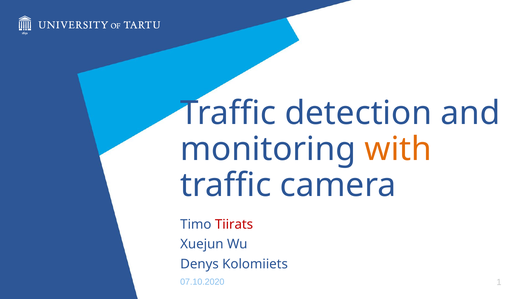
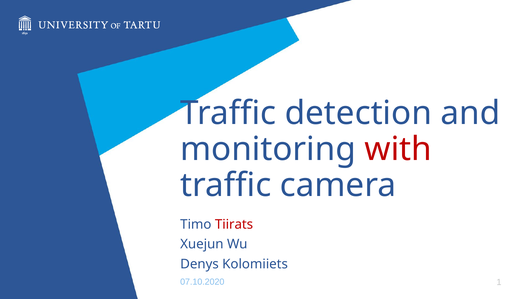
with colour: orange -> red (398, 149)
